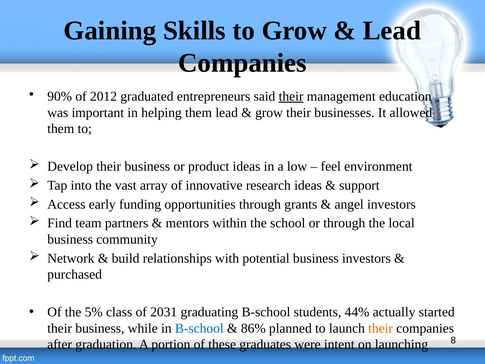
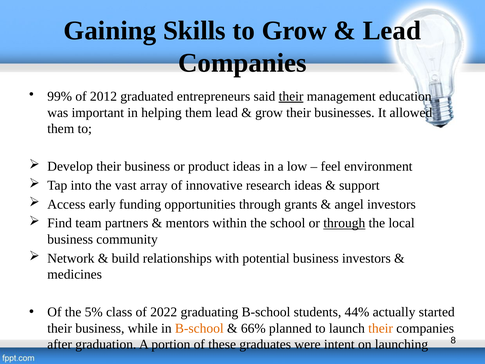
90%: 90% -> 99% (60, 96)
through underline: none -> present (344, 223)
purchased: purchased -> medicines (75, 274)
2031: 2031 -> 2022 (164, 312)
B-school colour: blue -> orange (199, 328)
86%: 86% -> 66% (253, 328)
